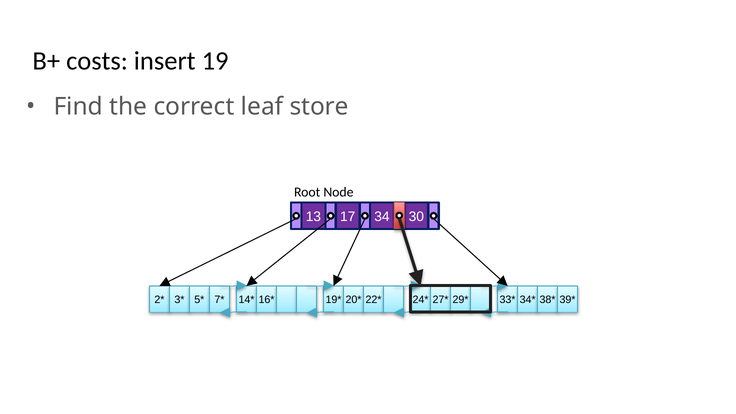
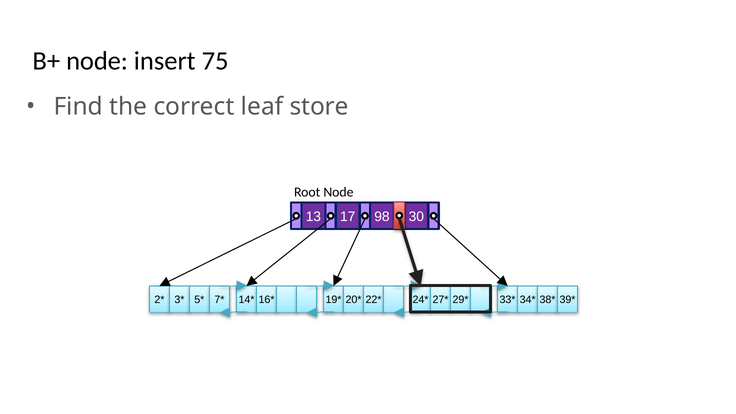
B+ costs: costs -> node (97, 61)
19: 19 -> 75 (215, 61)
34: 34 -> 98 (382, 217)
